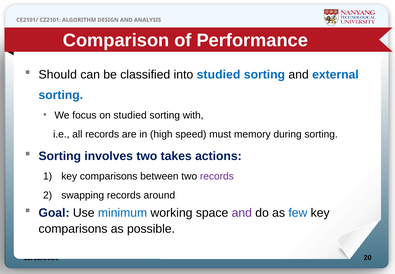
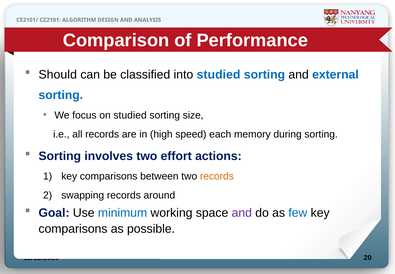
with: with -> size (193, 115)
must: must -> each (220, 134)
takes: takes -> effort (176, 156)
records colour: purple -> orange (217, 176)
